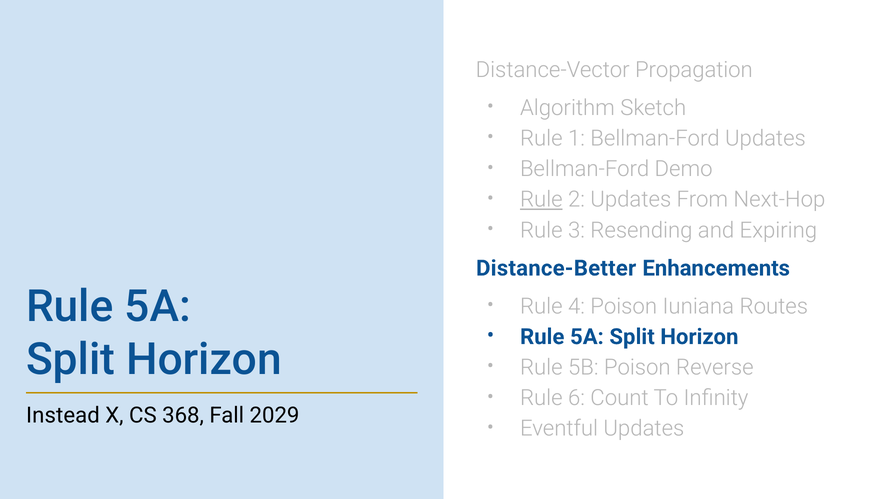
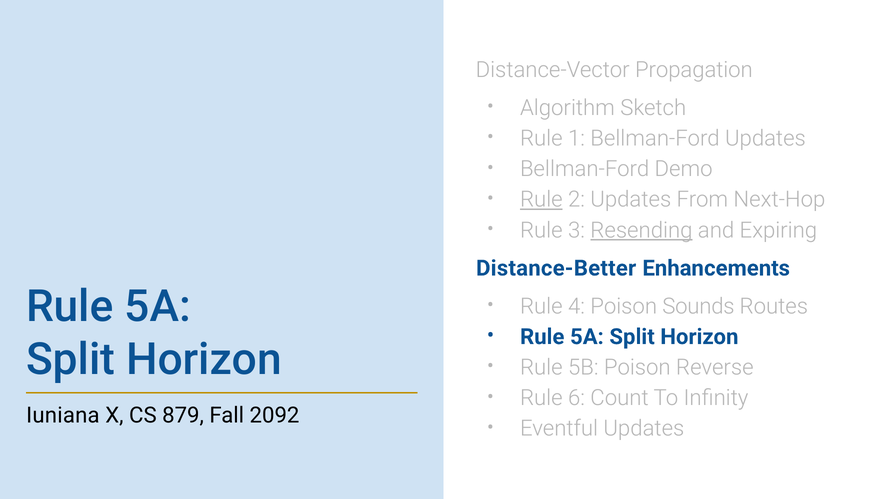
Resending underline: none -> present (641, 230)
Iuniana: Iuniana -> Sounds (698, 306)
Instead: Instead -> Iuniana (63, 415)
368: 368 -> 879 (183, 415)
2029: 2029 -> 2092 (275, 415)
